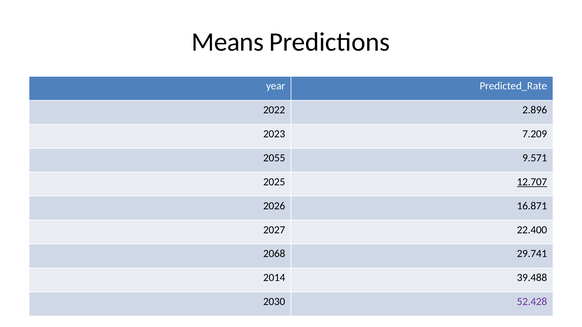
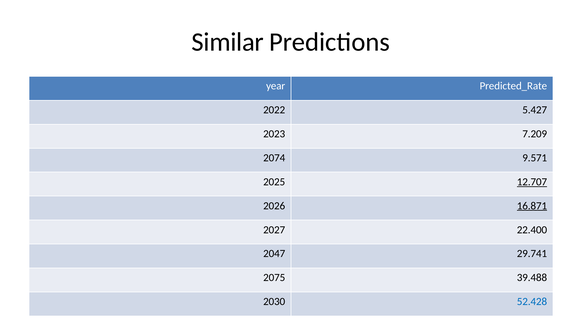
Means: Means -> Similar (228, 42)
2.896: 2.896 -> 5.427 (535, 110)
2055: 2055 -> 2074 (274, 158)
16.871 underline: none -> present (532, 206)
2068: 2068 -> 2047 (274, 254)
2014: 2014 -> 2075 (274, 278)
52.428 colour: purple -> blue (532, 302)
